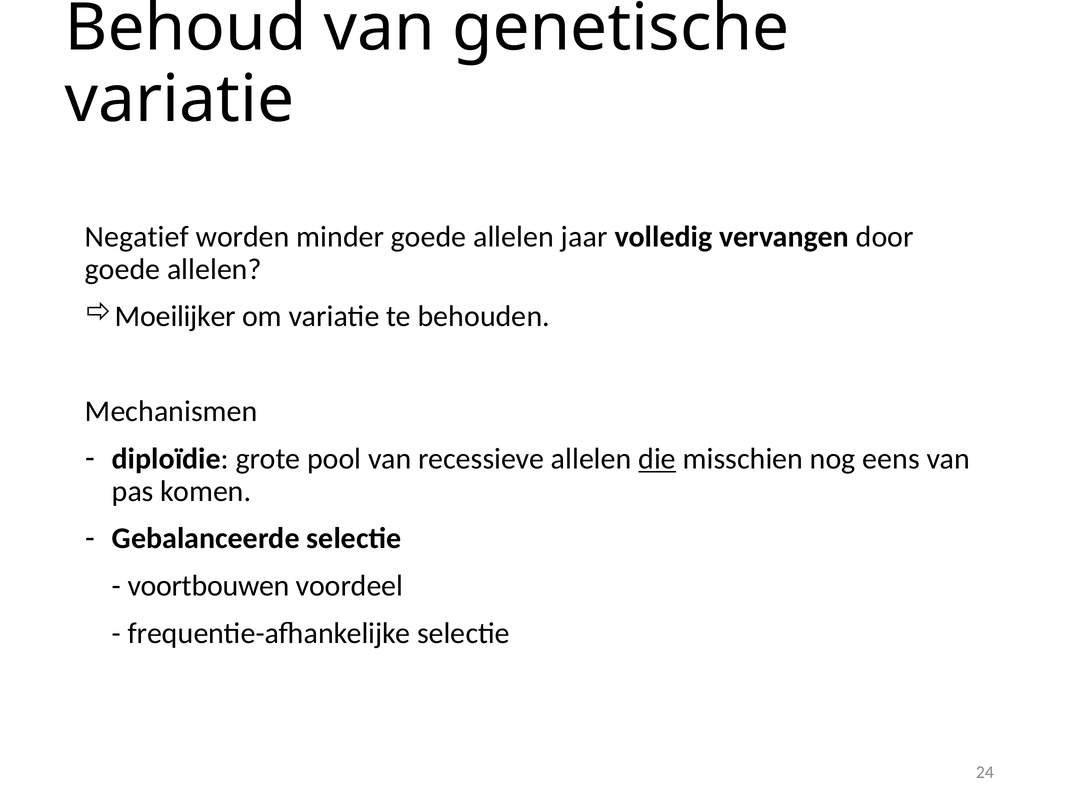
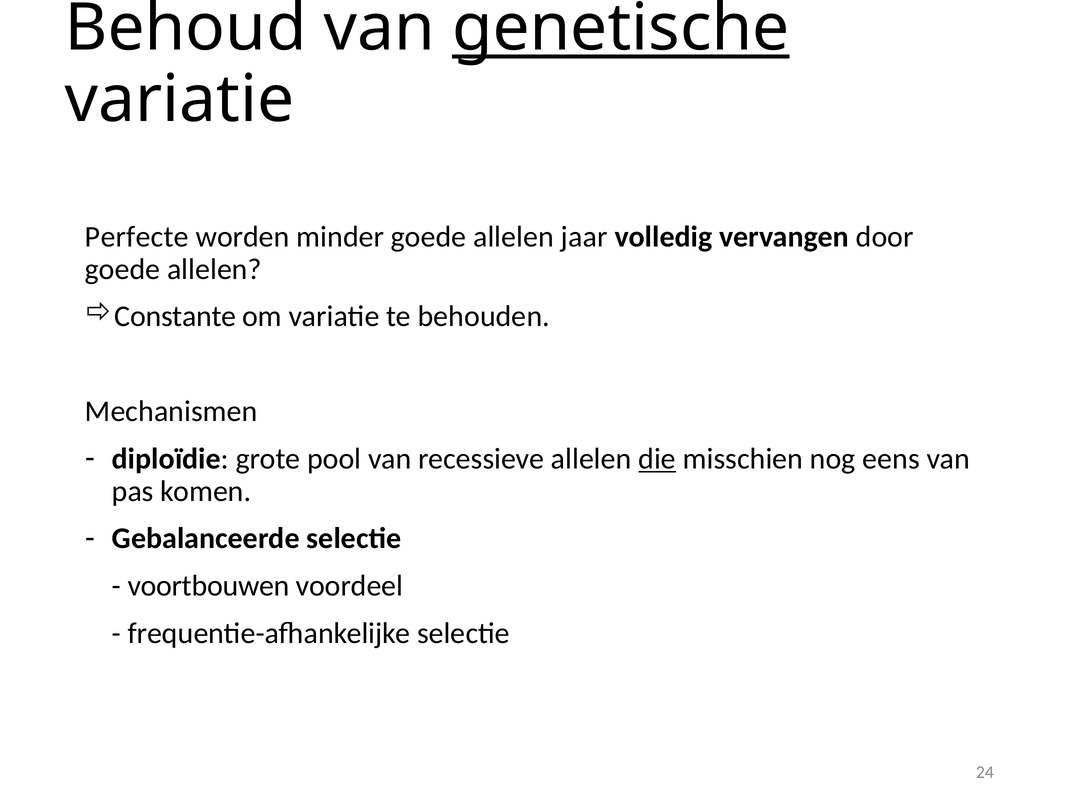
genetische underline: none -> present (621, 28)
Negatief: Negatief -> Perfecte (137, 237)
Moeilijker: Moeilijker -> Constante (175, 317)
